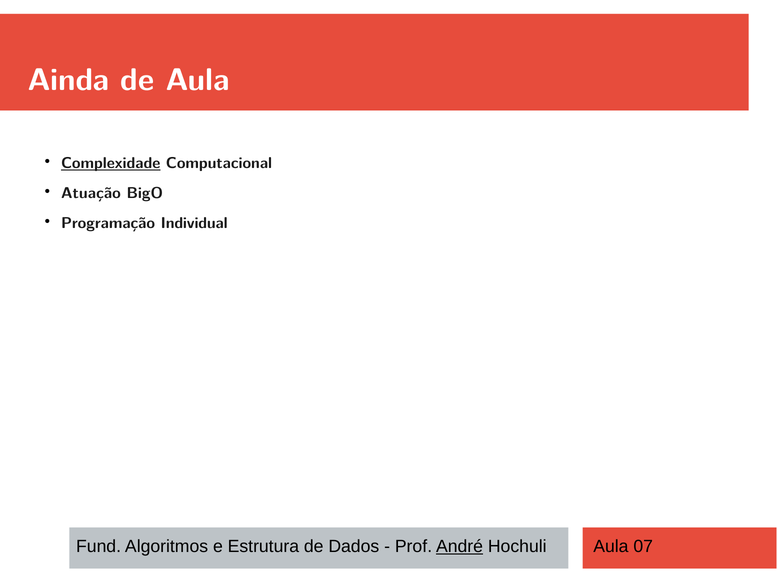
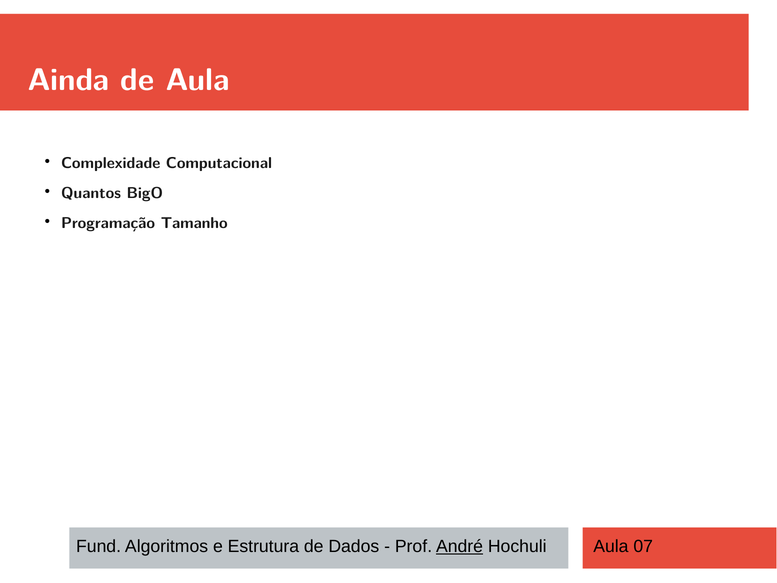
Complexidade underline: present -> none (111, 163)
Atuação: Atuação -> Quantos (91, 193)
Individual: Individual -> Tamanho (194, 223)
